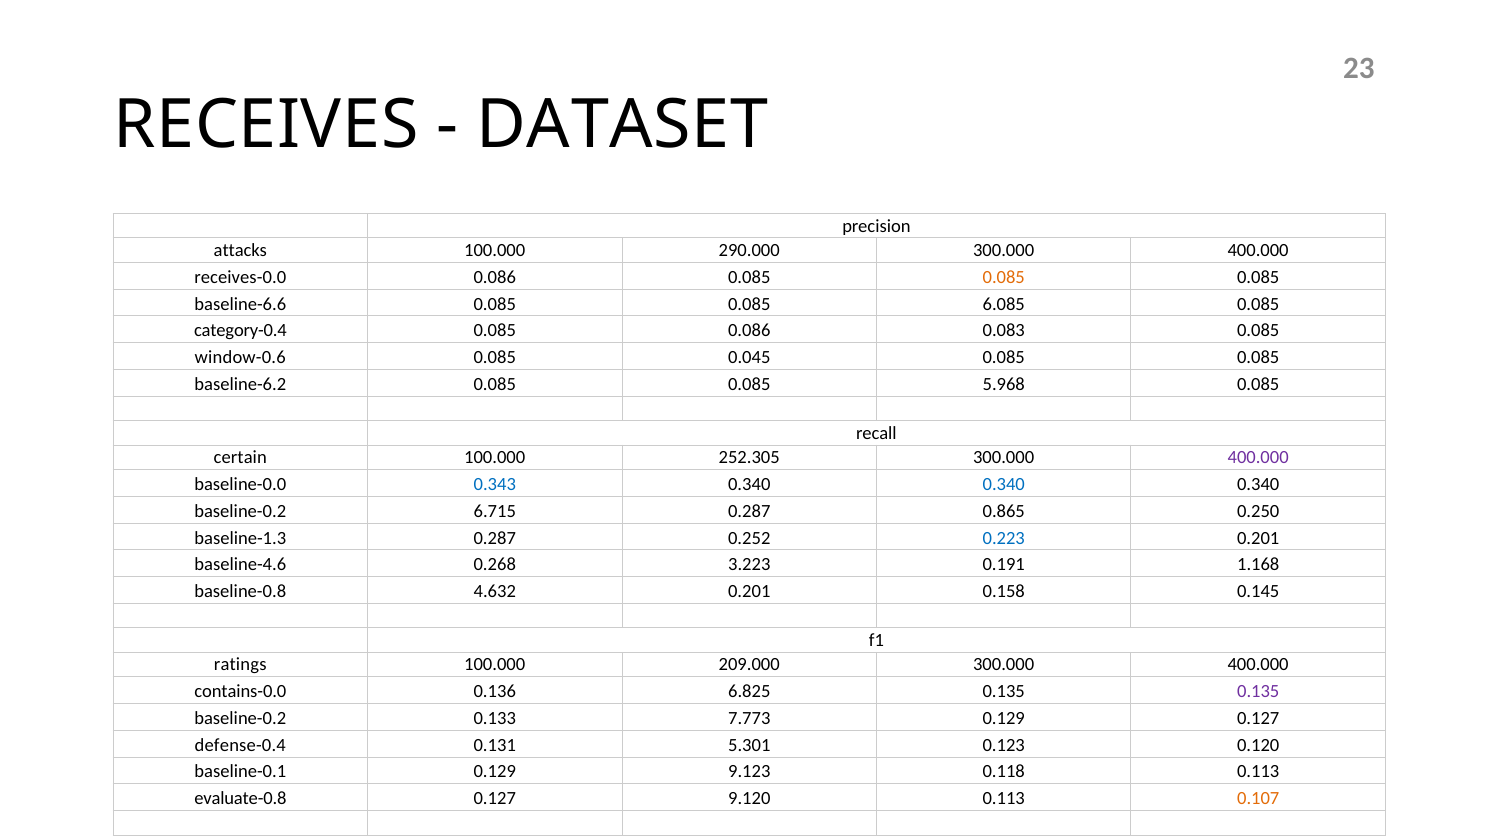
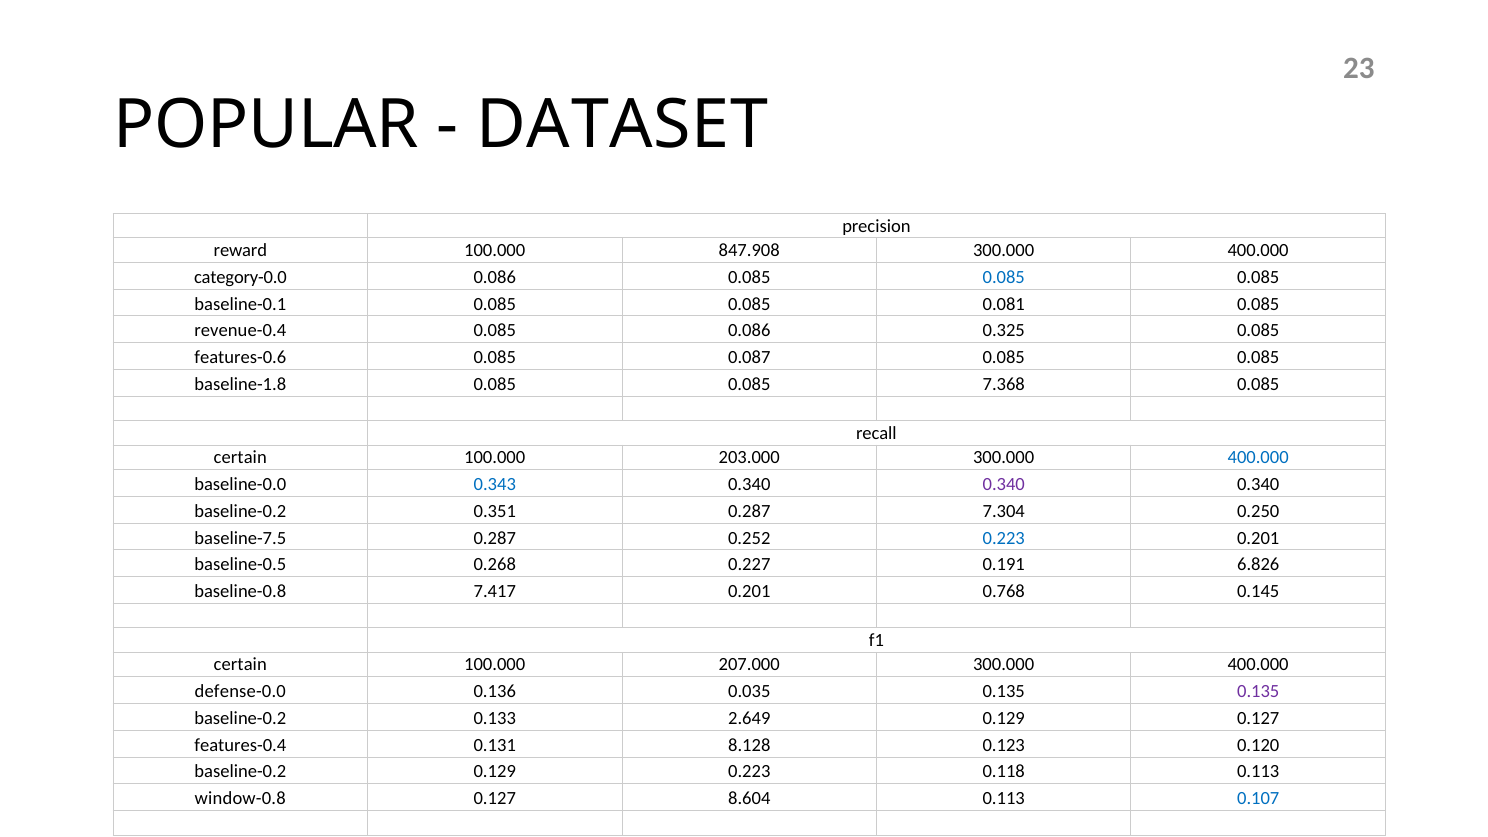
RECEIVES: RECEIVES -> POPULAR (266, 125)
attacks: attacks -> reward (240, 250)
290.000: 290.000 -> 847.908 (749, 250)
receives-0.0: receives-0.0 -> category-0.0 (240, 277)
0.085 colour: orange -> blue (1004, 277)
baseline-6.6: baseline-6.6 -> baseline-0.1 (240, 304)
6.085: 6.085 -> 0.081 (1004, 304)
category-0.4: category-0.4 -> revenue-0.4 (240, 331)
0.083: 0.083 -> 0.325 (1004, 331)
window-0.6: window-0.6 -> features-0.6 (240, 358)
0.045: 0.045 -> 0.087 (749, 358)
baseline-6.2: baseline-6.2 -> baseline-1.8 (240, 384)
5.968: 5.968 -> 7.368 (1004, 384)
252.305: 252.305 -> 203.000 (749, 457)
400.000 colour: purple -> blue (1258, 457)
0.340 colour: blue -> purple (1004, 484)
6.715: 6.715 -> 0.351 (495, 511)
0.865: 0.865 -> 7.304 (1004, 511)
baseline-1.3: baseline-1.3 -> baseline-7.5 (240, 538)
baseline-4.6: baseline-4.6 -> baseline-0.5 (240, 565)
3.223: 3.223 -> 0.227 (749, 565)
1.168: 1.168 -> 6.826 (1258, 565)
4.632: 4.632 -> 7.417 (495, 591)
0.158: 0.158 -> 0.768 (1004, 591)
ratings: ratings -> certain (240, 665)
209.000: 209.000 -> 207.000 (749, 665)
contains-0.0: contains-0.0 -> defense-0.0 (240, 691)
6.825: 6.825 -> 0.035 (749, 691)
7.773: 7.773 -> 2.649 (749, 718)
defense-0.4: defense-0.4 -> features-0.4 (240, 745)
5.301: 5.301 -> 8.128 (749, 745)
baseline-0.1: baseline-0.1 -> baseline-0.2 (240, 772)
0.129 9.123: 9.123 -> 0.223 (749, 772)
evaluate-0.8: evaluate-0.8 -> window-0.8 (240, 799)
9.120: 9.120 -> 8.604 (749, 799)
0.107 colour: orange -> blue (1258, 799)
